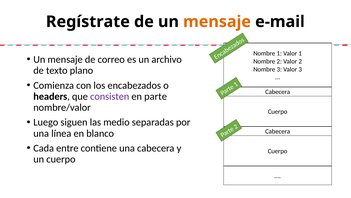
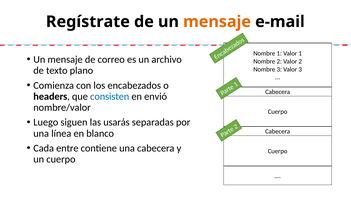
consisten colour: purple -> blue (110, 96)
parte: parte -> envió (156, 96)
medio: medio -> usarás (116, 122)
